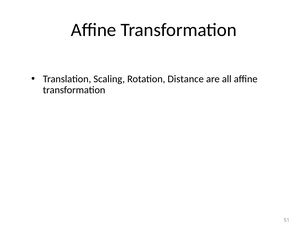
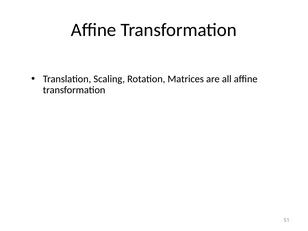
Distance: Distance -> Matrices (186, 79)
